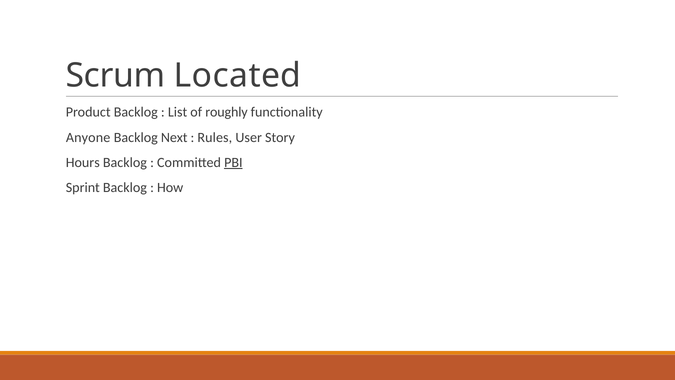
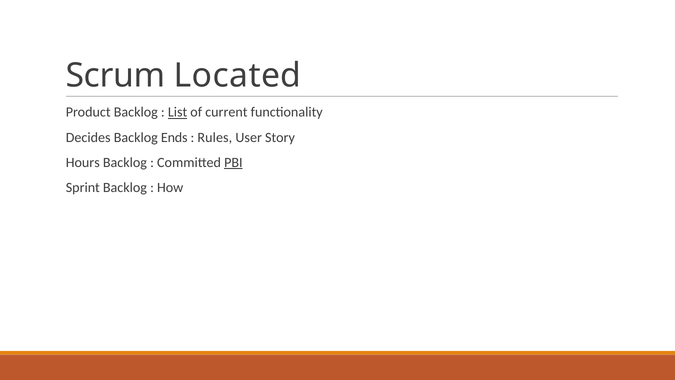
List underline: none -> present (178, 112)
roughly: roughly -> current (226, 112)
Anyone: Anyone -> Decides (88, 137)
Next: Next -> Ends (174, 137)
